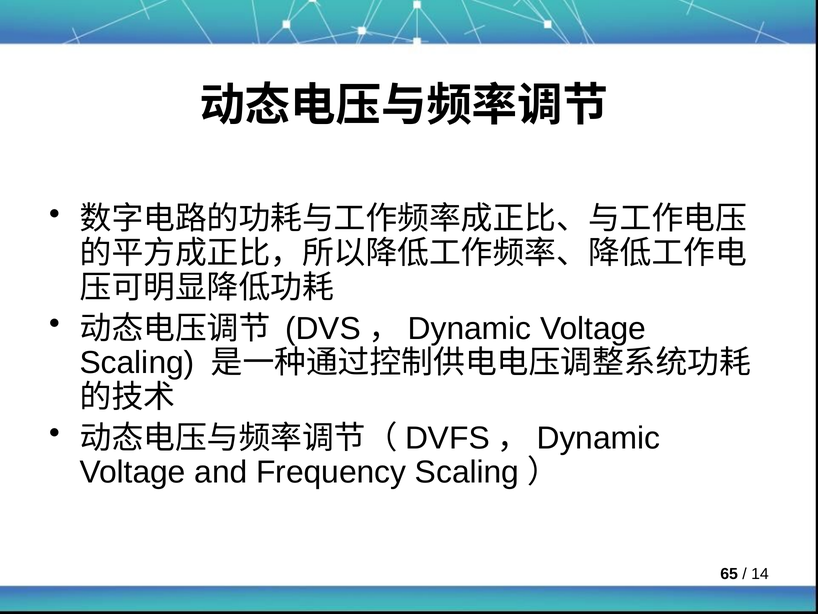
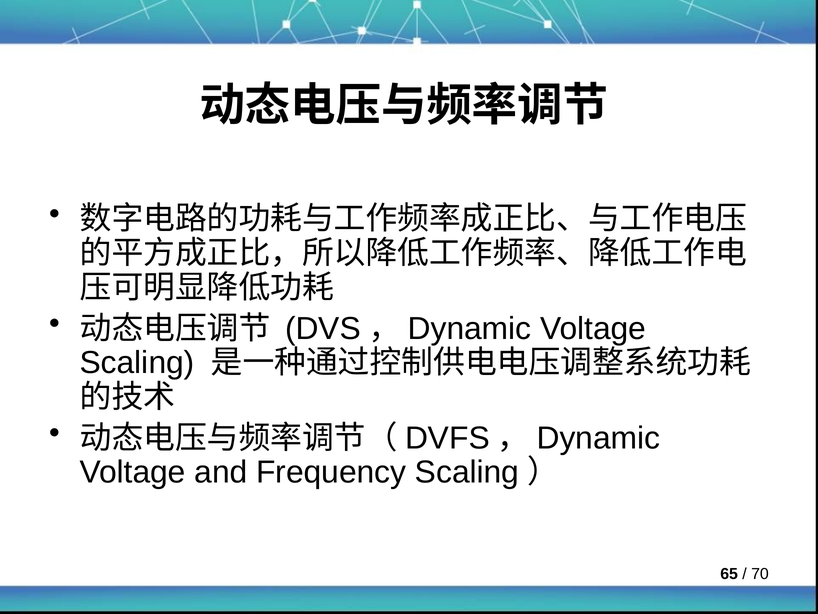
14: 14 -> 70 (760, 573)
